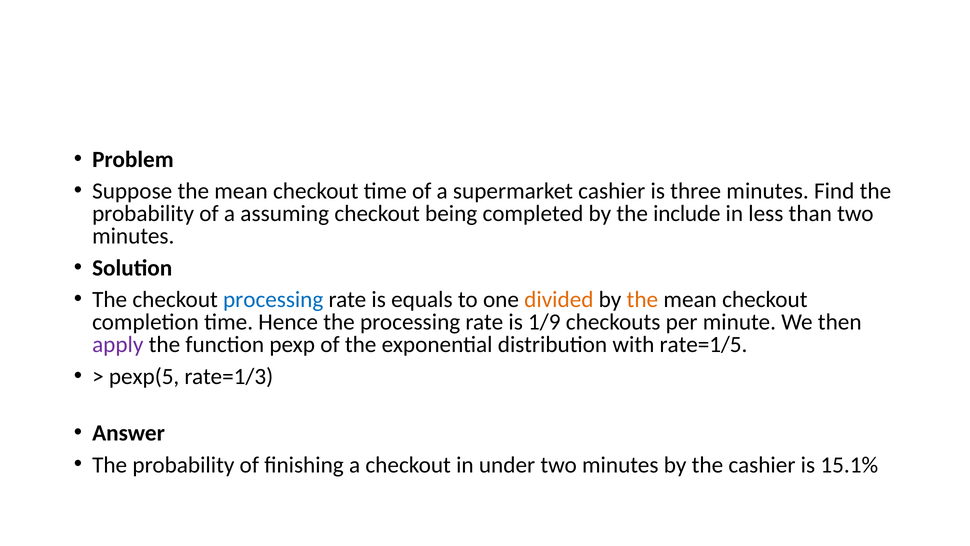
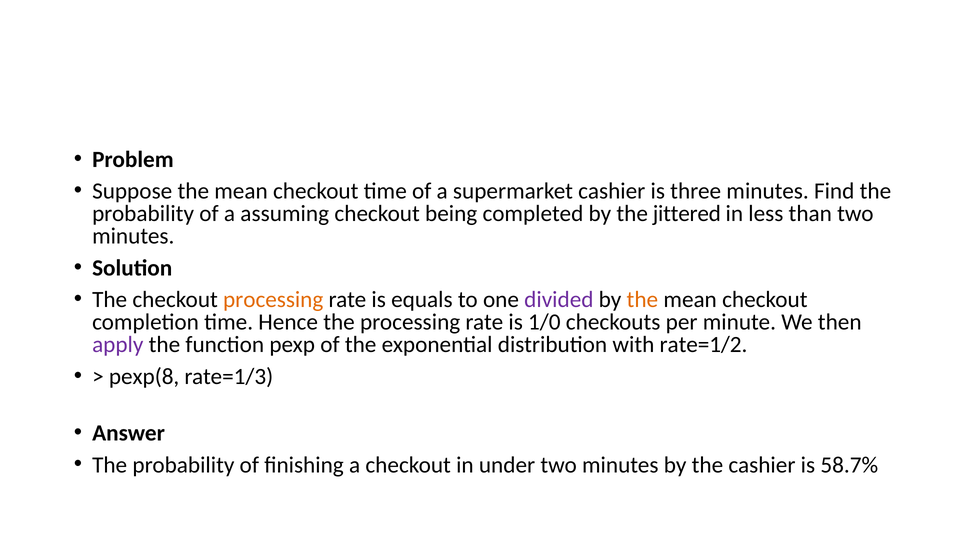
include: include -> jittered (687, 214)
processing colour: blue -> orange (273, 299)
divided colour: orange -> purple (559, 299)
1/9: 1/9 -> 1/0 (544, 322)
rate=1/5: rate=1/5 -> rate=1/2 (703, 345)
pexp(5: pexp(5 -> pexp(8 (144, 376)
15.1%: 15.1% -> 58.7% (849, 465)
